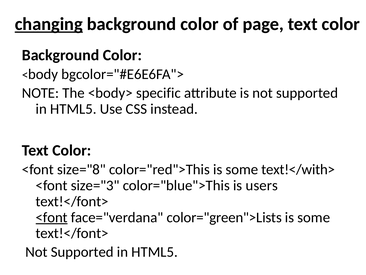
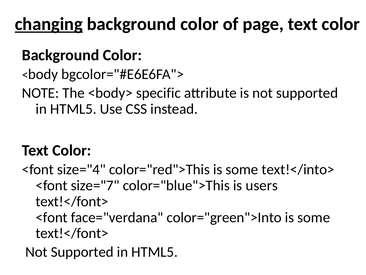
size="8: size="8 -> size="4 (81, 169)
text!</with>: text!</with> -> text!</into> (298, 169)
size="3: size="3 -> size="7 (95, 185)
<font underline: present -> none (52, 217)
color="green">Lists: color="green">Lists -> color="green">Into (224, 217)
